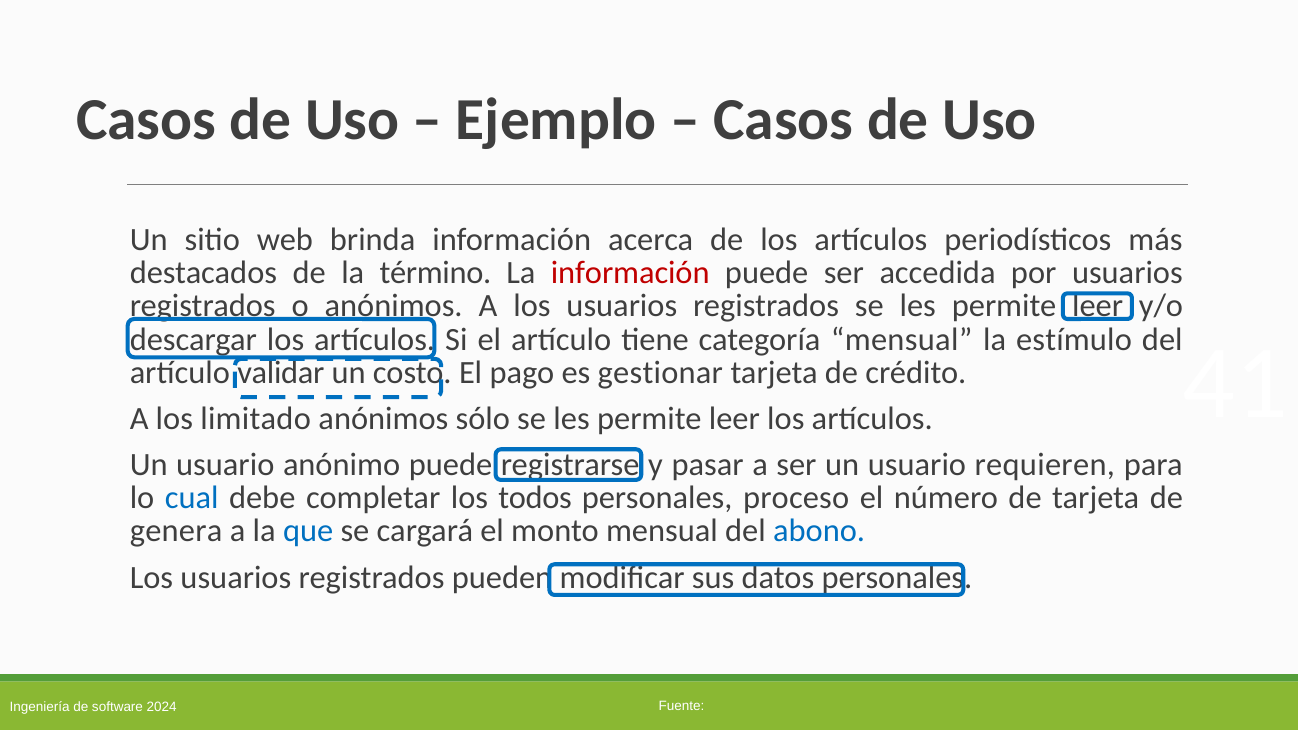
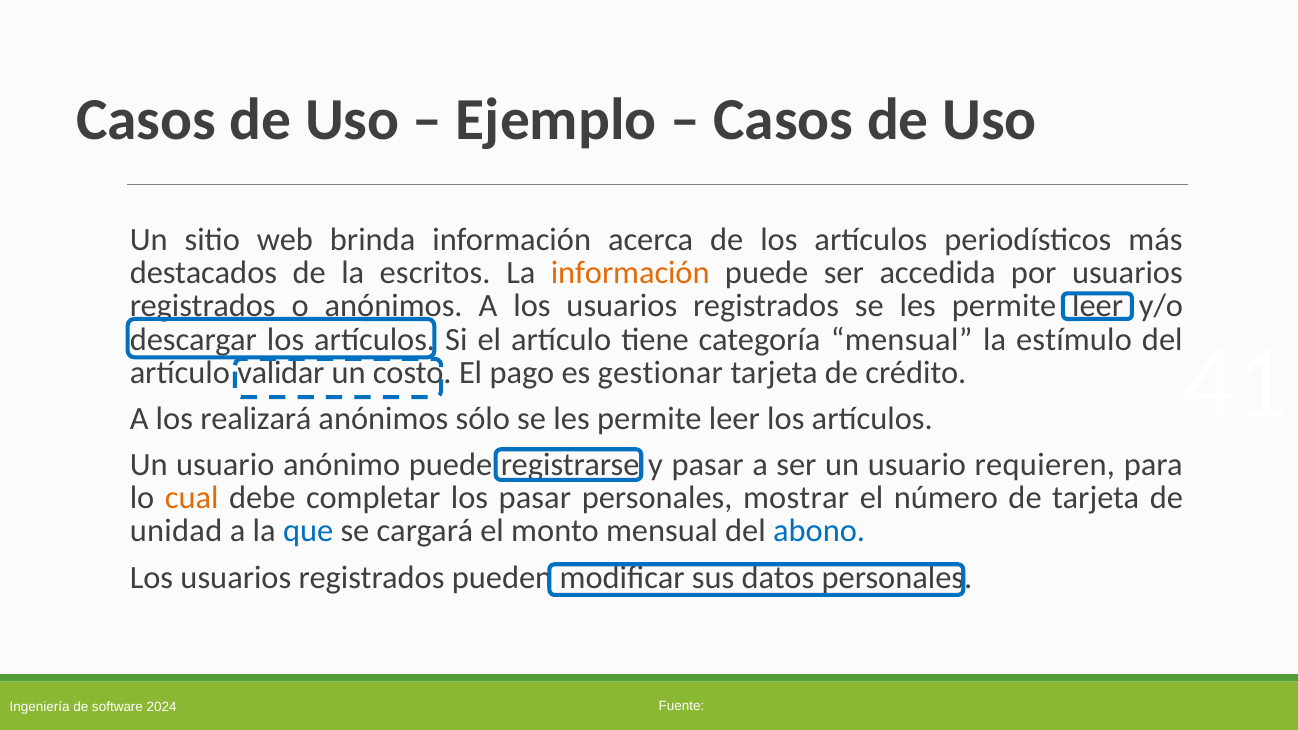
término: término -> escritos (435, 273)
información colour: red -> orange (630, 273)
limitado: limitado -> realizará (256, 419)
cual colour: blue -> orange (192, 498)
los todos: todos -> pasar (535, 498)
proceso: proceso -> mostrar (796, 498)
genera: genera -> unidad (176, 531)
